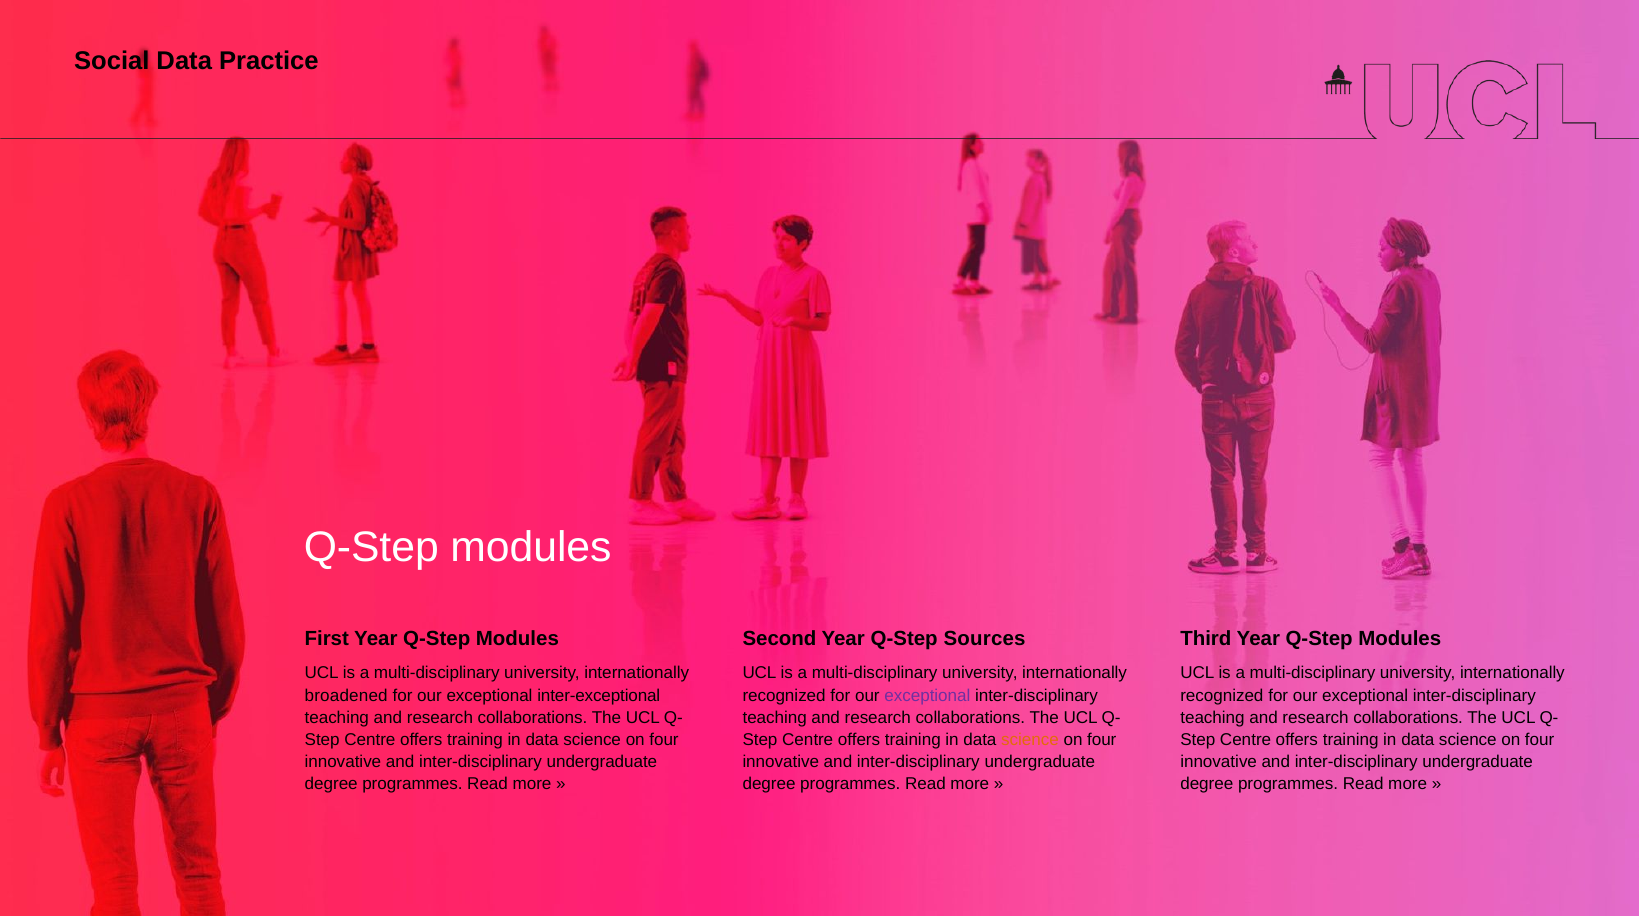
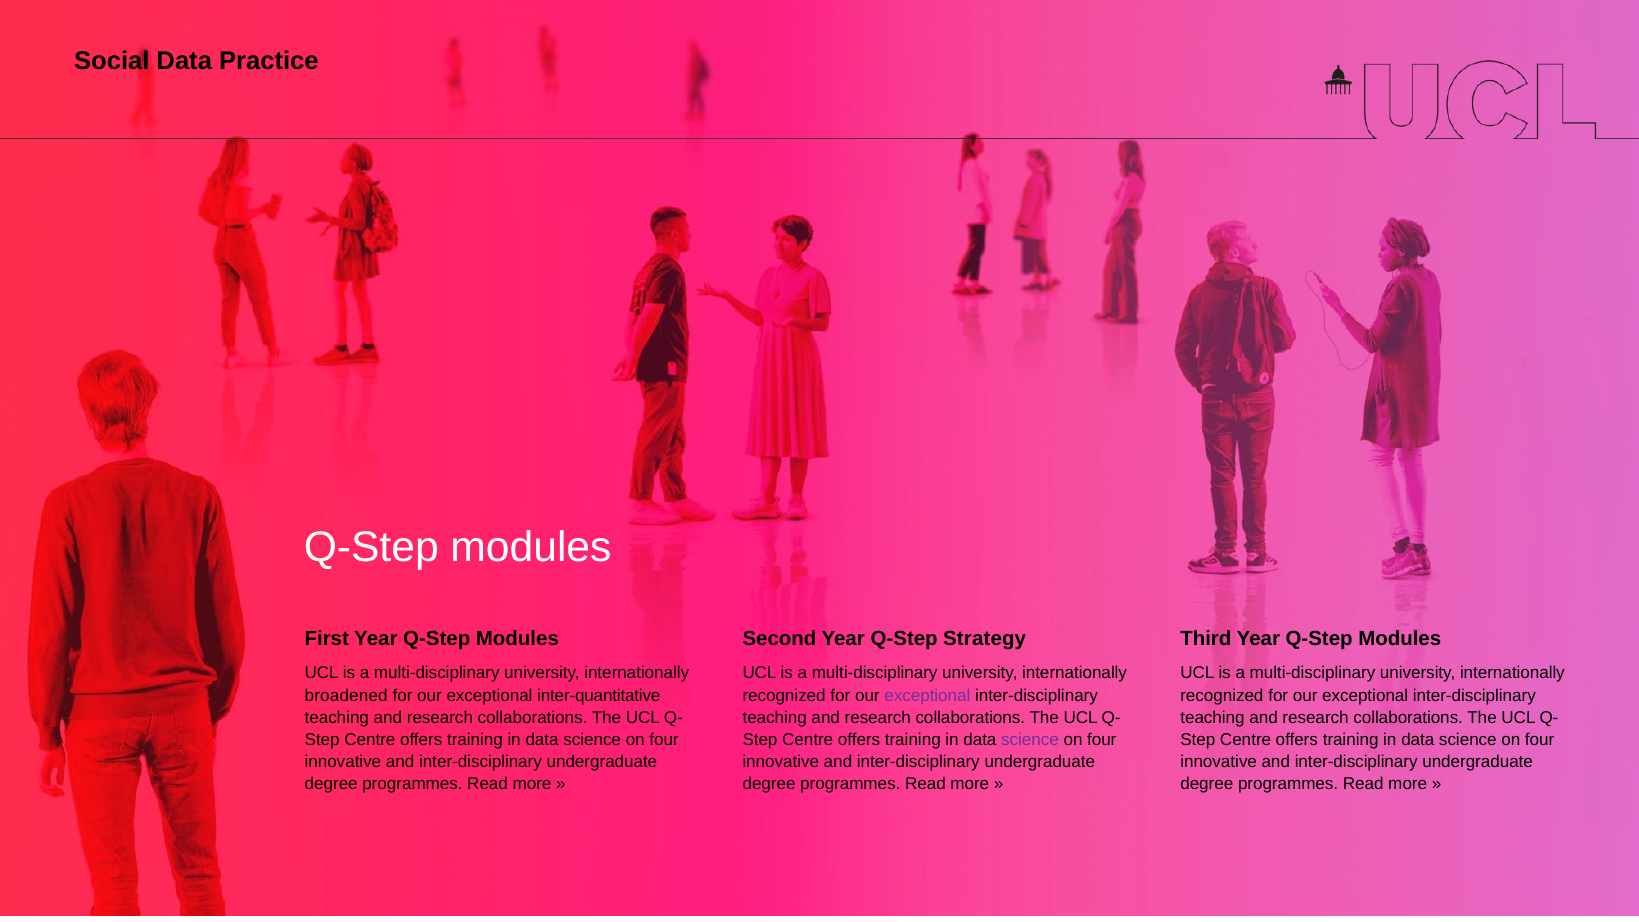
Sources: Sources -> Strategy (985, 639)
inter-exceptional: inter-exceptional -> inter-quantitative (599, 695)
science colour: orange -> purple (1030, 740)
